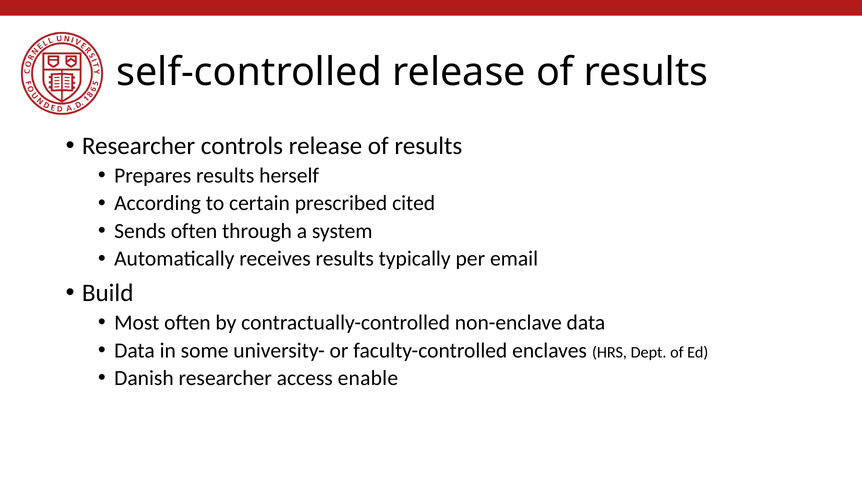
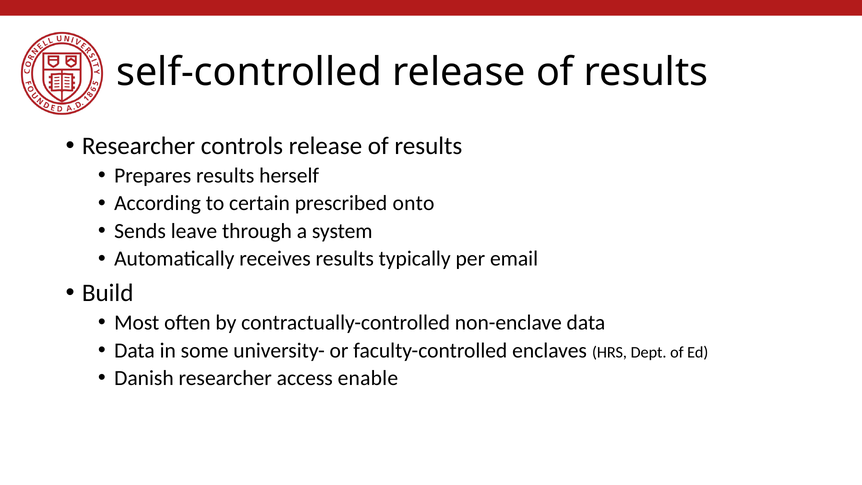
cited: cited -> onto (414, 203)
Sends often: often -> leave (194, 231)
